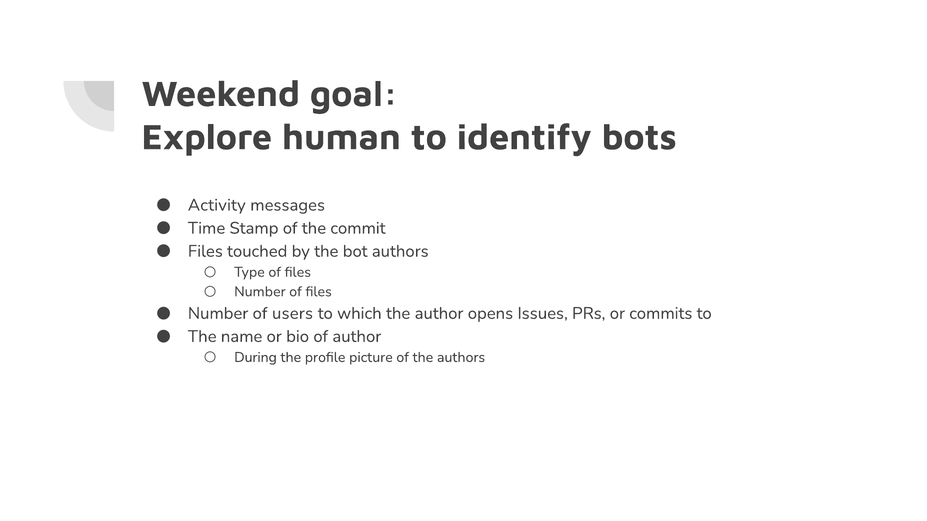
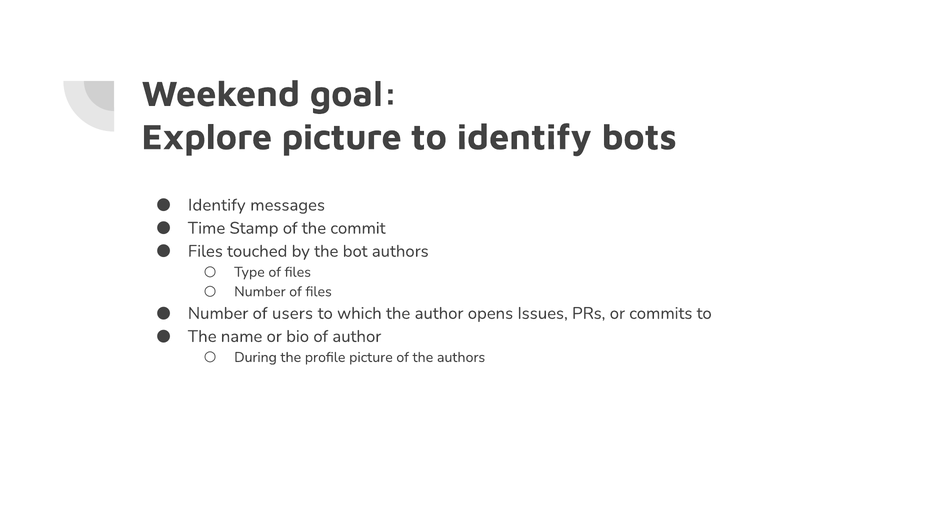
Explore human: human -> picture (342, 137)
Activity: Activity -> Identify (217, 205)
